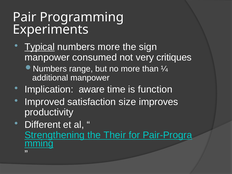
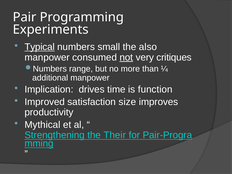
numbers more: more -> small (109, 47)
sign: sign -> also (148, 47)
not underline: none -> present (126, 57)
aware: aware -> drives (92, 89)
Different: Different -> Mythical (42, 125)
